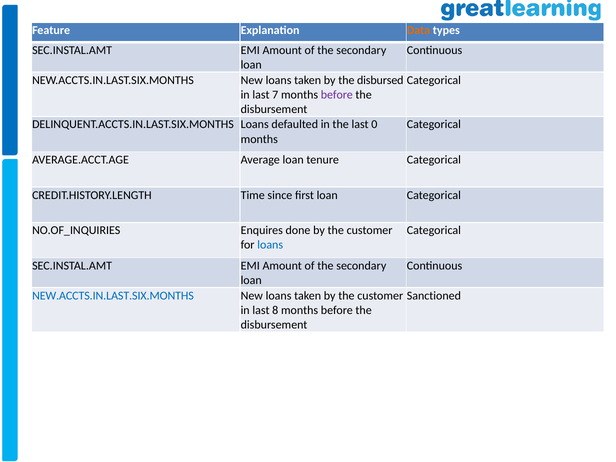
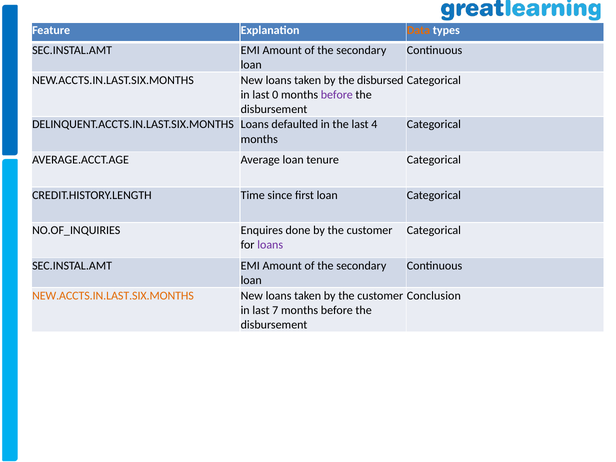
7: 7 -> 0 (275, 95)
0: 0 -> 4 (374, 125)
loans colour: blue -> purple (270, 245)
NEW.ACCTS.IN.LAST.SIX.MONTHS colour: blue -> orange (113, 296)
Sanctioned: Sanctioned -> Conclusion (434, 296)
8: 8 -> 7 (275, 310)
